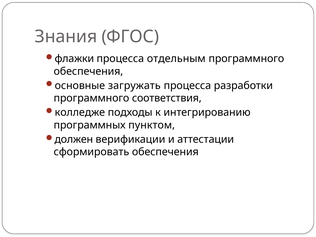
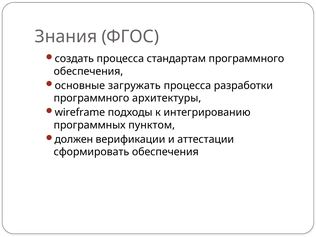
флажки: флажки -> создать (74, 59)
отдельным: отдельным -> стандартам (176, 59)
соответствия: соответствия -> архитектуры (167, 98)
колледже: колледже -> wireframe (80, 112)
